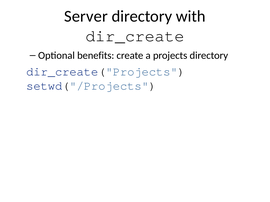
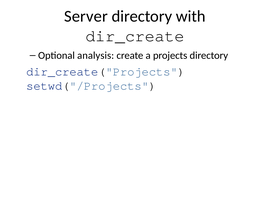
benefits: benefits -> analysis (96, 56)
